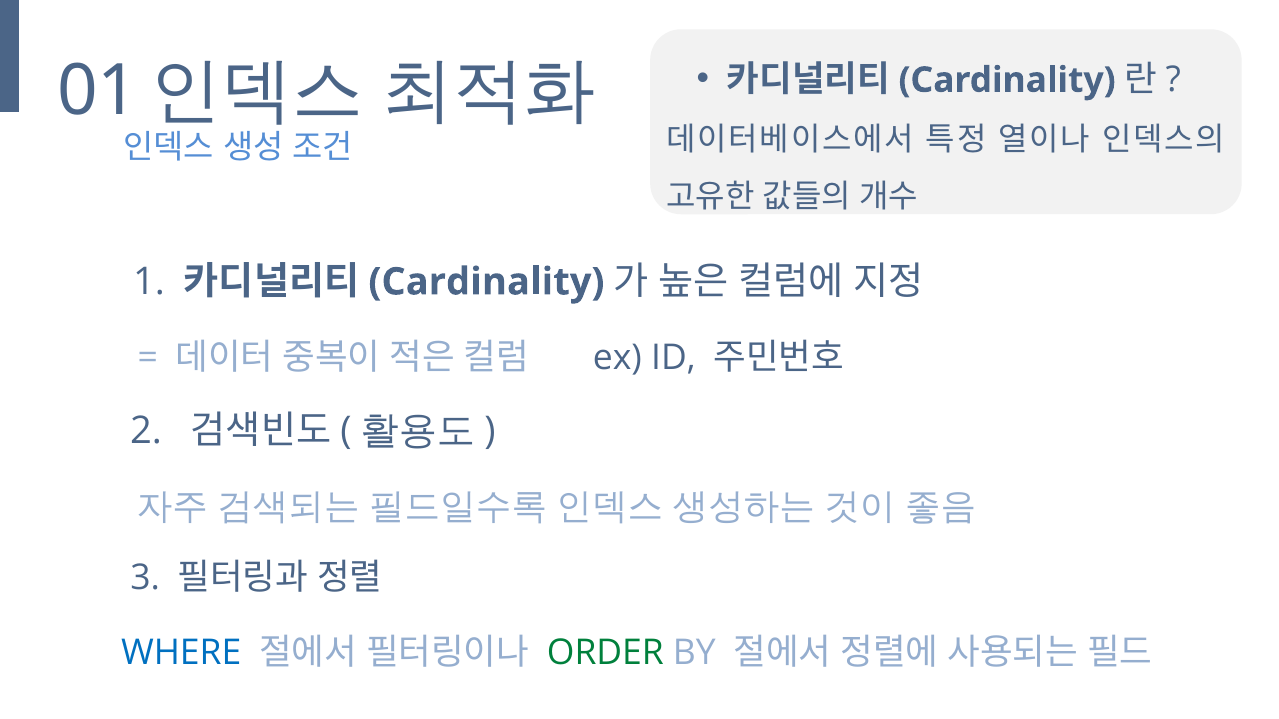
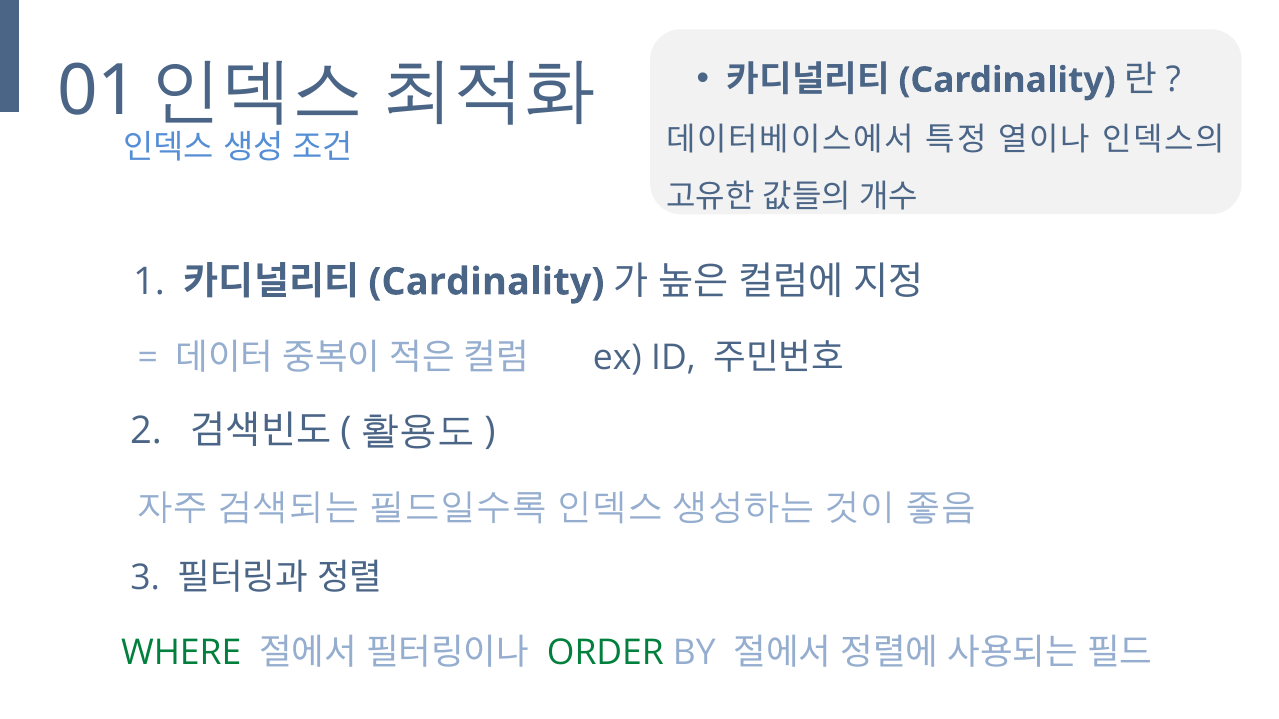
WHERE colour: blue -> green (181, 653)
